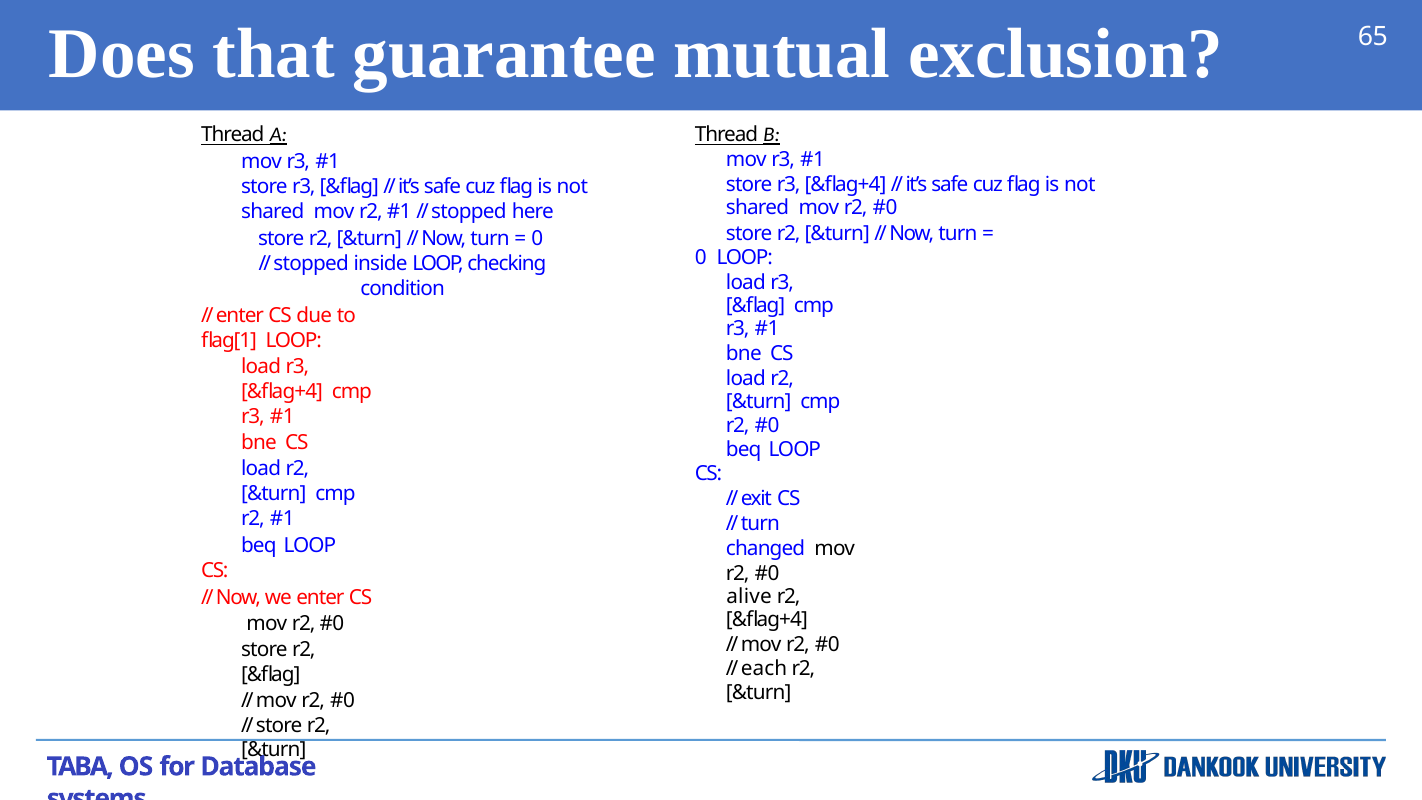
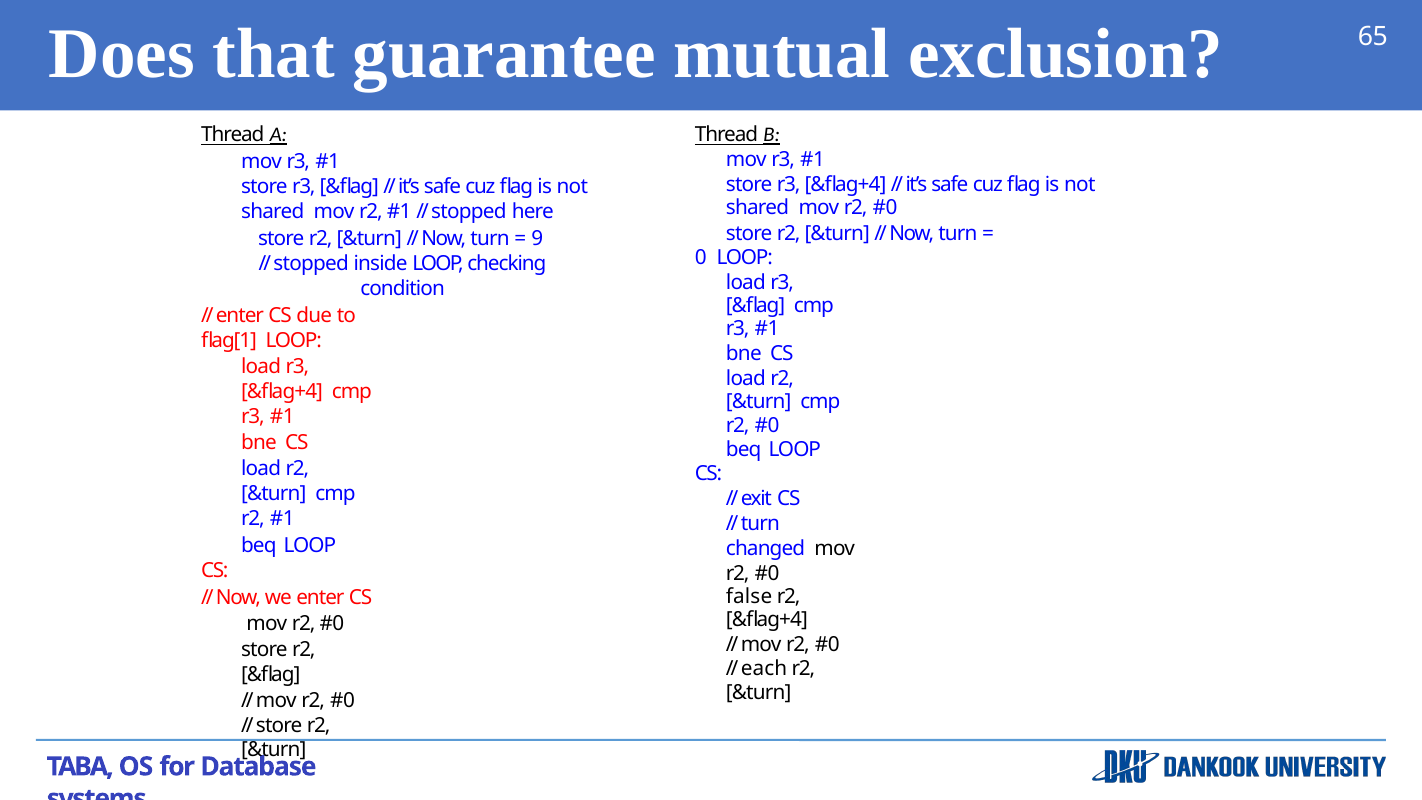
0: 0 -> 9 (537, 239)
alive: alive -> false (749, 597)
